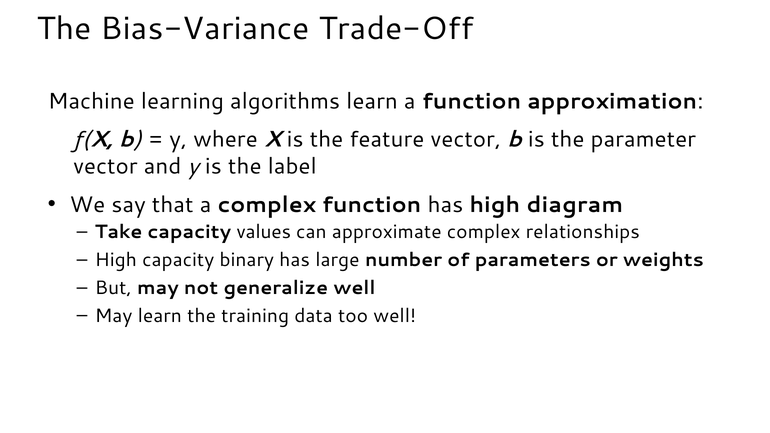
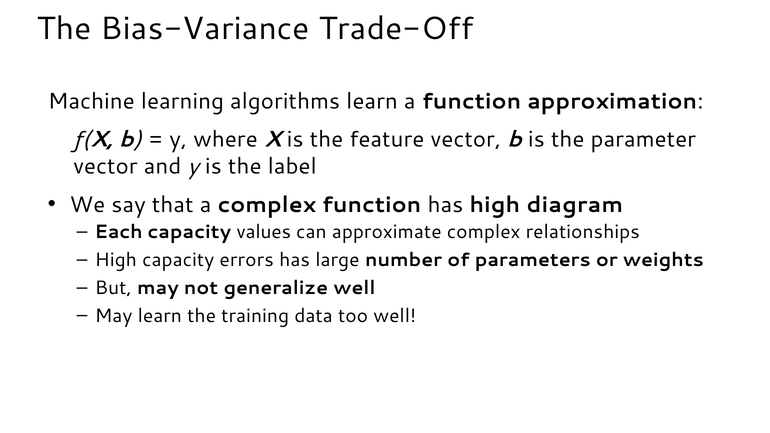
Take: Take -> Each (119, 232)
binary: binary -> errors (247, 260)
